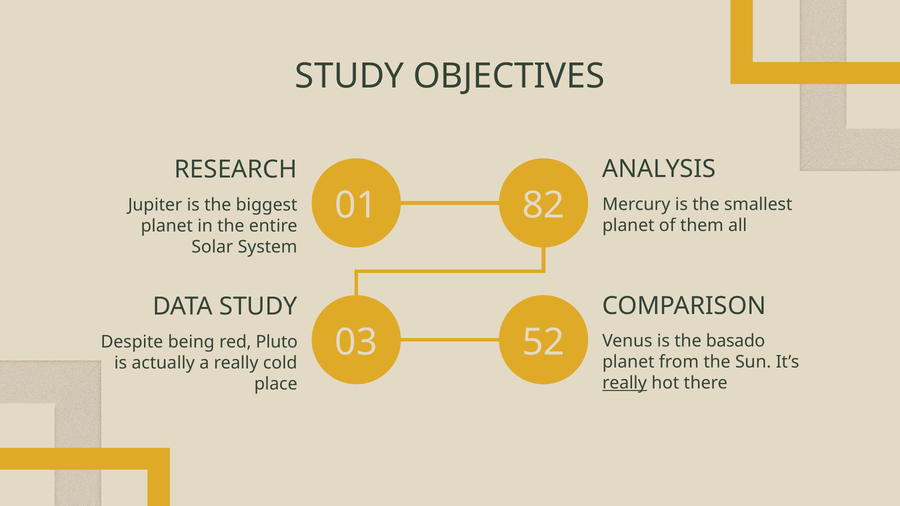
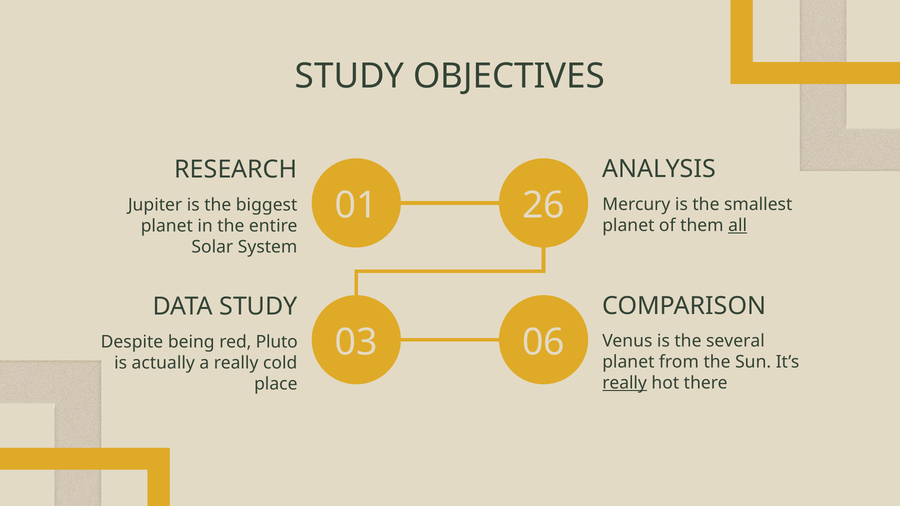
82: 82 -> 26 (543, 206)
all underline: none -> present (738, 225)
52: 52 -> 06 (543, 342)
basado: basado -> several (735, 341)
